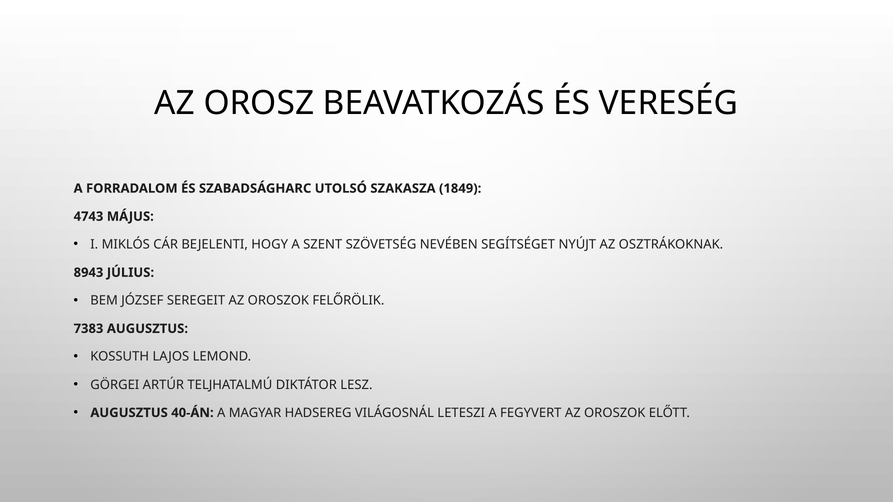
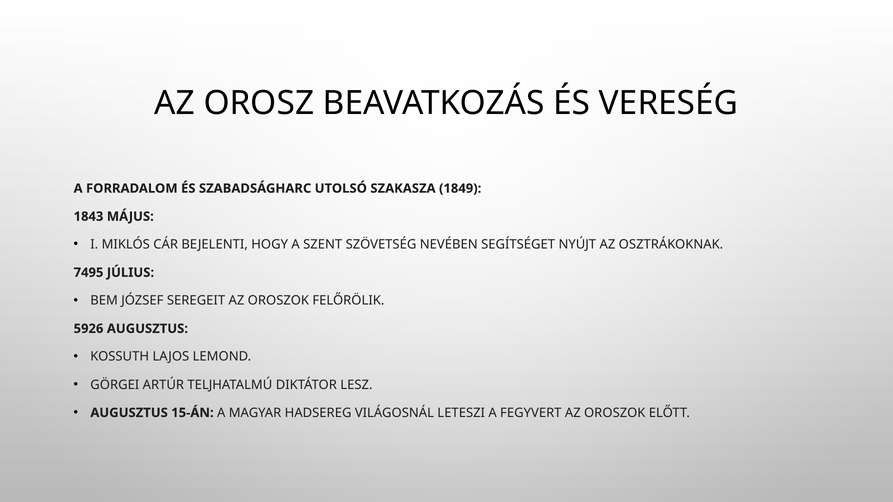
4743: 4743 -> 1843 (89, 217)
8943: 8943 -> 7495 (89, 273)
7383: 7383 -> 5926 (89, 329)
40-ÁN: 40-ÁN -> 15-ÁN (192, 413)
